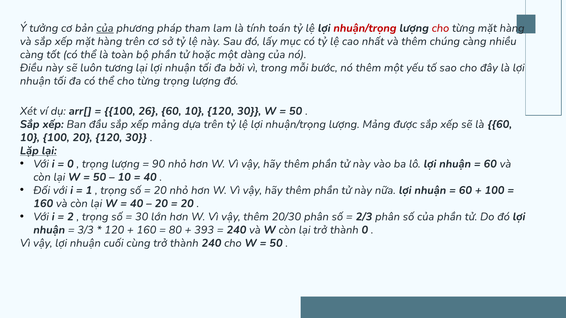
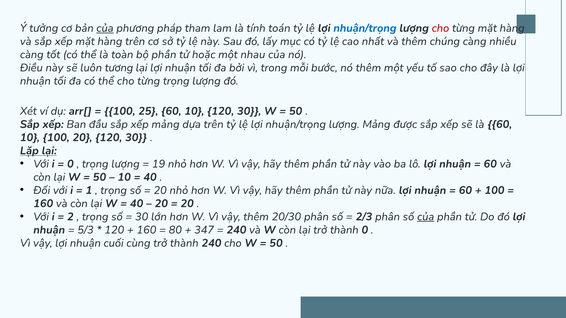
nhuận/trọng colour: red -> blue (365, 28)
dàng: dàng -> nhau (253, 55)
26: 26 -> 25 (148, 111)
90: 90 -> 19 (159, 164)
của underline: none -> present (426, 217)
3/3: 3/3 -> 5/3 (86, 230)
393: 393 -> 347 (204, 230)
